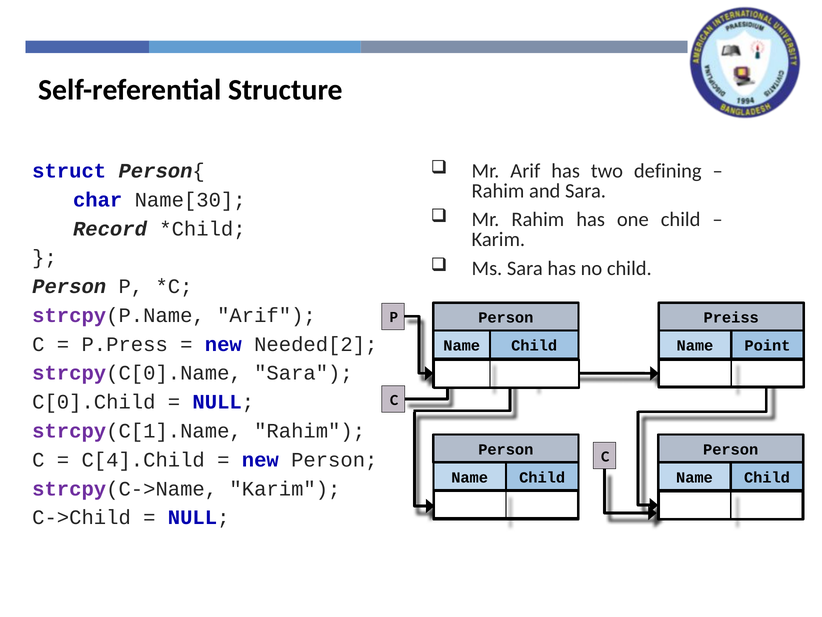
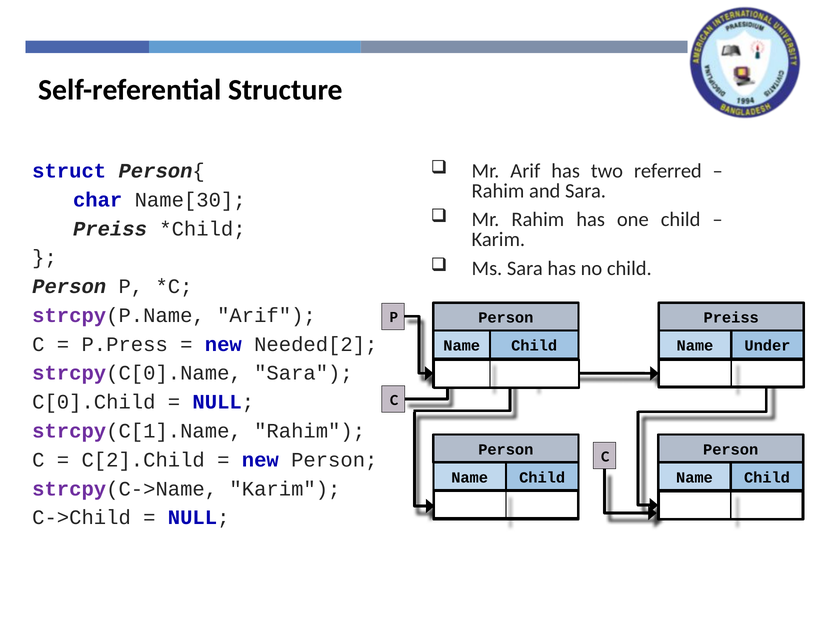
defining: defining -> referred (668, 171)
Record: Record -> Preiss (110, 229)
Point: Point -> Under (767, 345)
C[4].Child: C[4].Child -> C[2].Child (143, 459)
